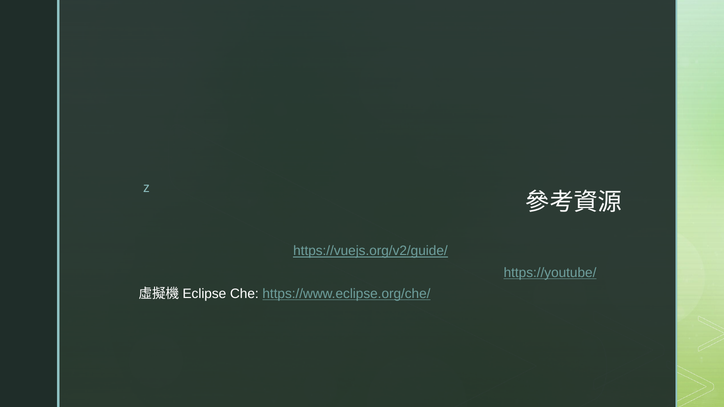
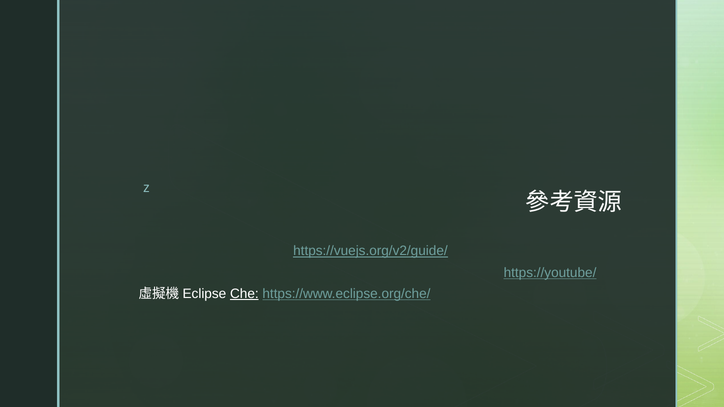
Che underline: none -> present (244, 294)
